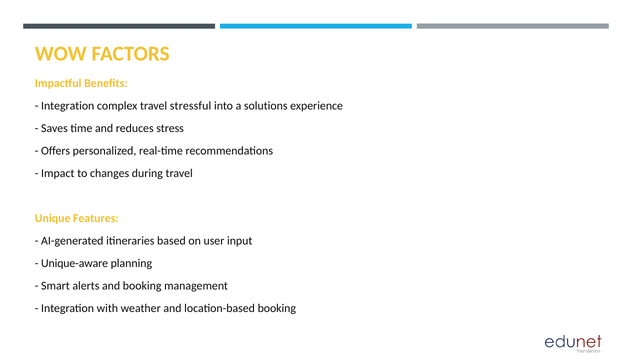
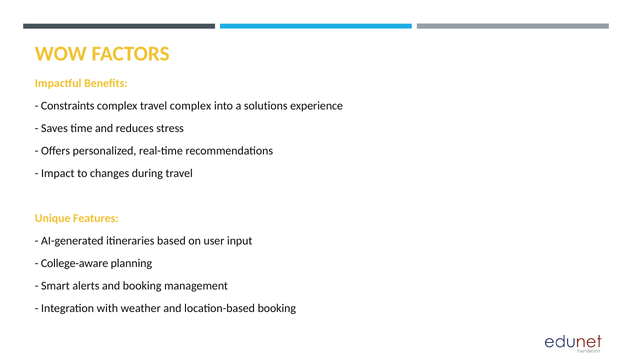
Integration: Integration -> Constraints (68, 106)
travel stressful: stressful -> complex (191, 106)
Unique-aware: Unique-aware -> College-aware (75, 263)
